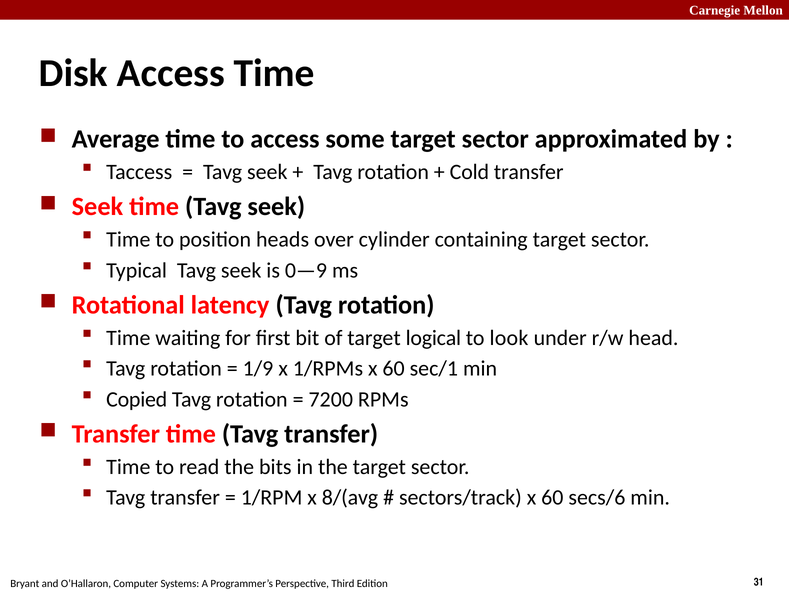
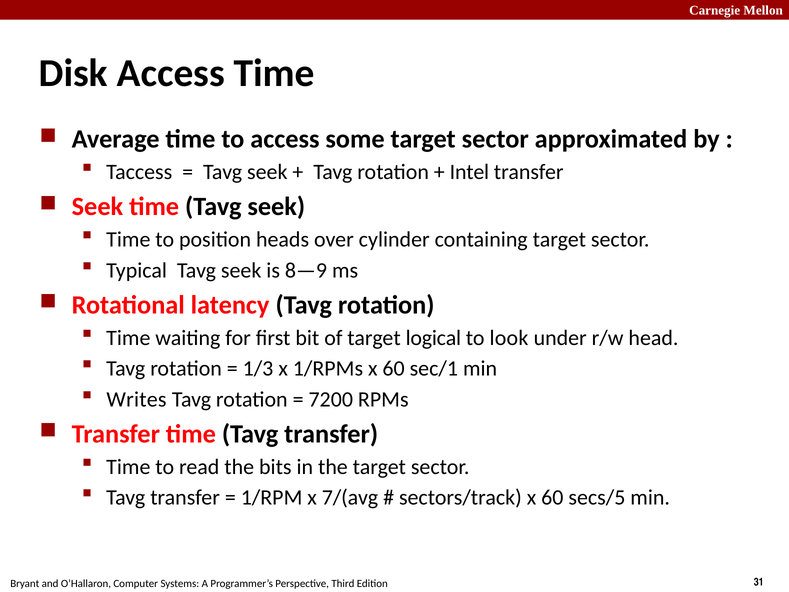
Cold: Cold -> Intel (469, 172)
0—9: 0—9 -> 8—9 (306, 270)
1/9: 1/9 -> 1/3 (258, 369)
Copied: Copied -> Writes (136, 399)
8/(avg: 8/(avg -> 7/(avg (350, 497)
secs/6: secs/6 -> secs/5 (597, 497)
